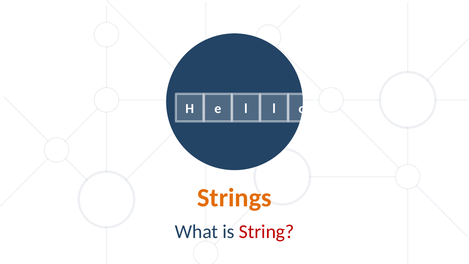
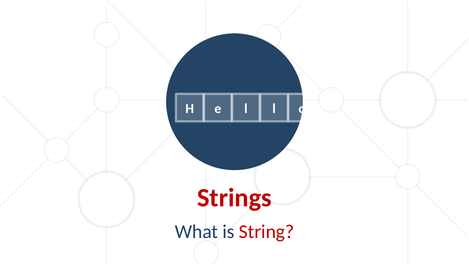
Strings colour: orange -> red (234, 198)
